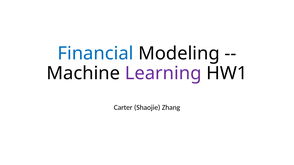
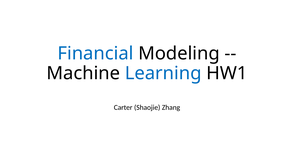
Learning colour: purple -> blue (163, 73)
